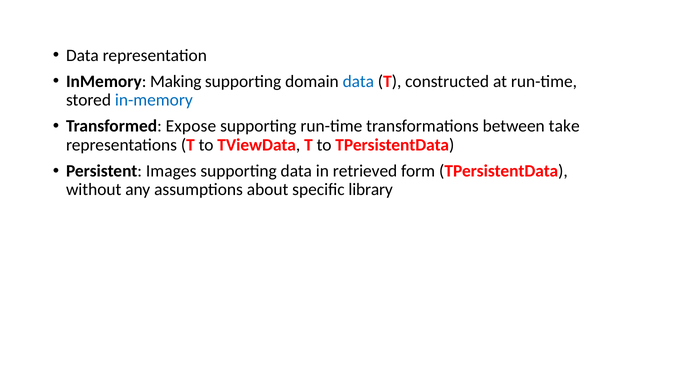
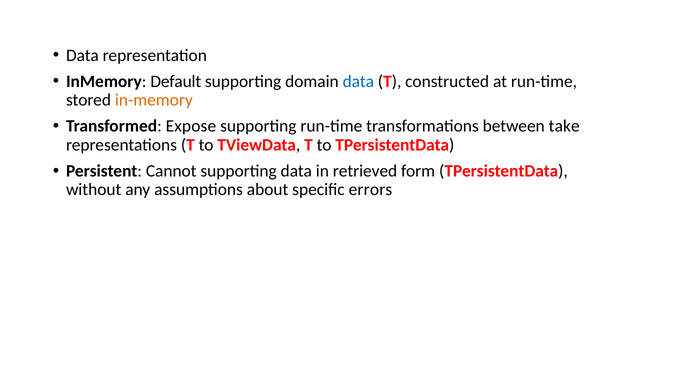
Making: Making -> Default (176, 81)
in-memory colour: blue -> orange (154, 100)
Images: Images -> Cannot (171, 171)
library: library -> errors (370, 190)
